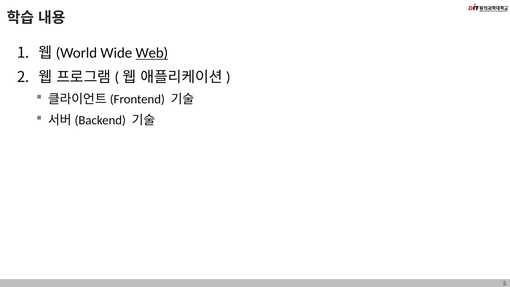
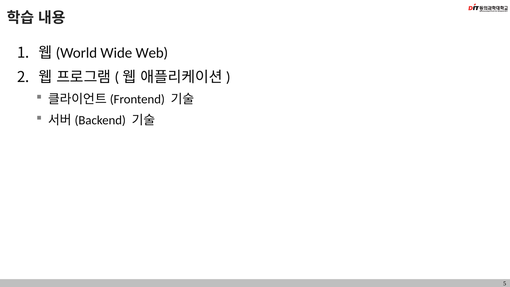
Web underline: present -> none (152, 53)
